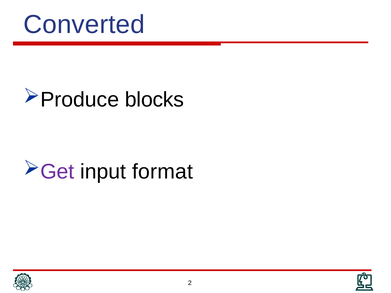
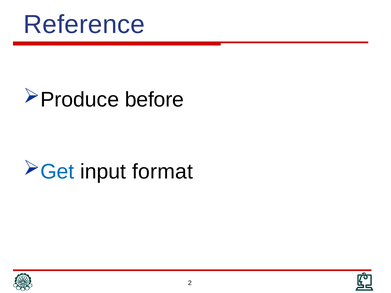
Converted: Converted -> Reference (84, 24)
blocks: blocks -> before (154, 100)
Get colour: purple -> blue (57, 172)
